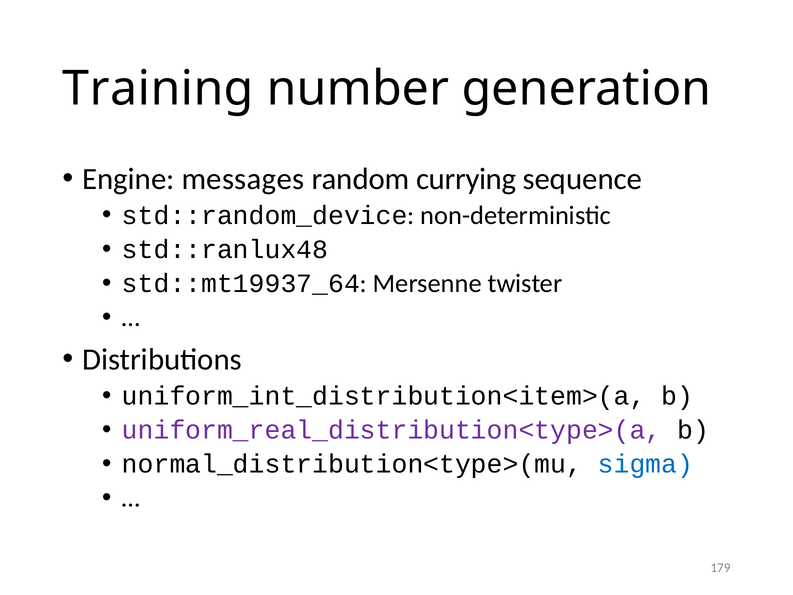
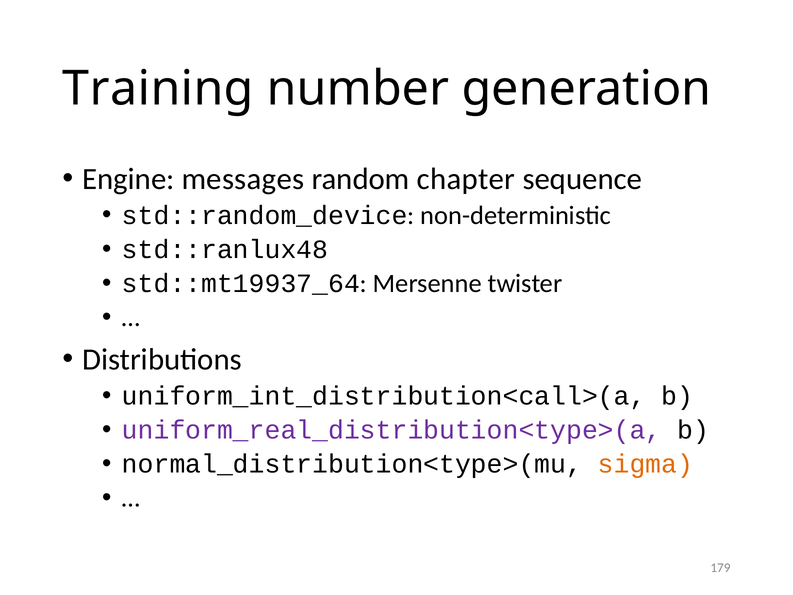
currying: currying -> chapter (466, 179)
uniform_int_distribution<item>(a: uniform_int_distribution<item>(a -> uniform_int_distribution<call>(a (384, 396)
sigma colour: blue -> orange (645, 464)
